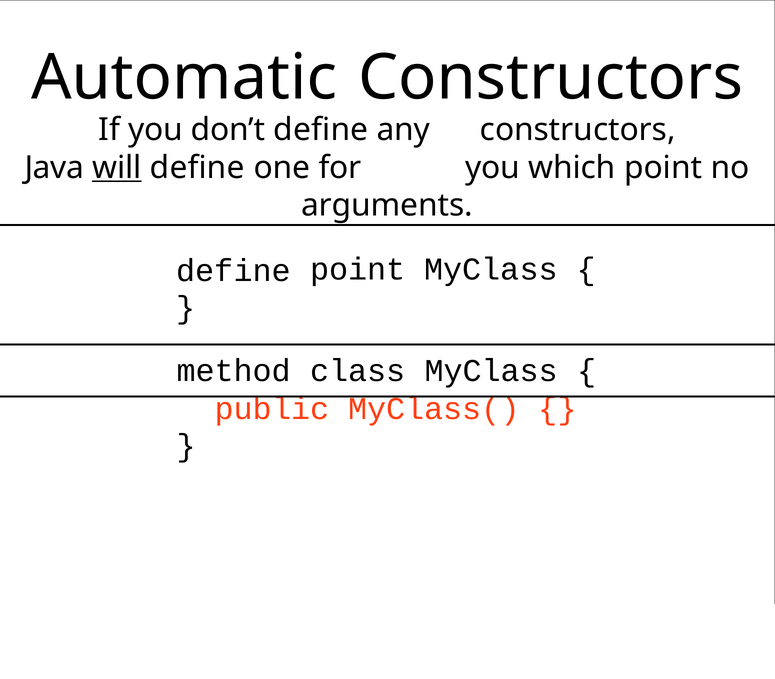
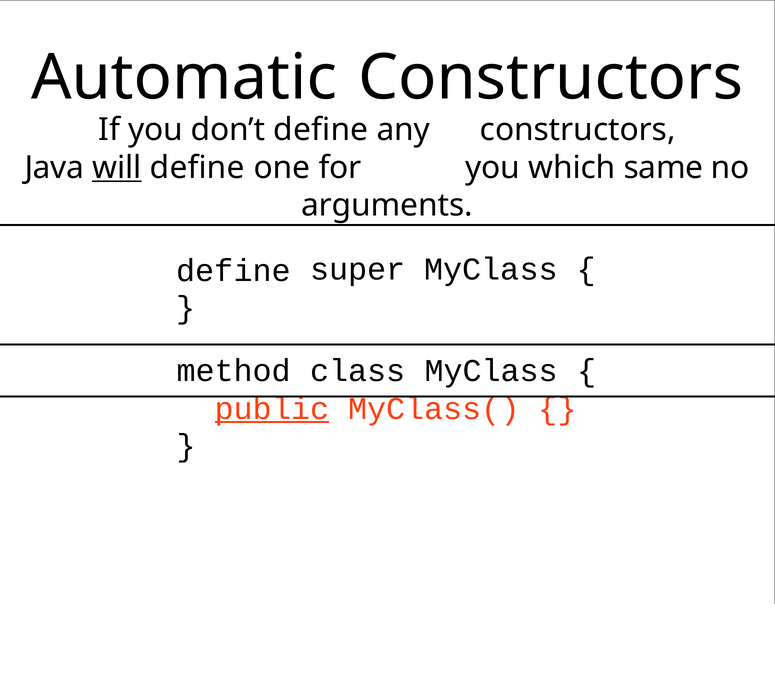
which point: point -> same (663, 168)
point: point -> super (358, 270)
public underline: none -> present (272, 409)
